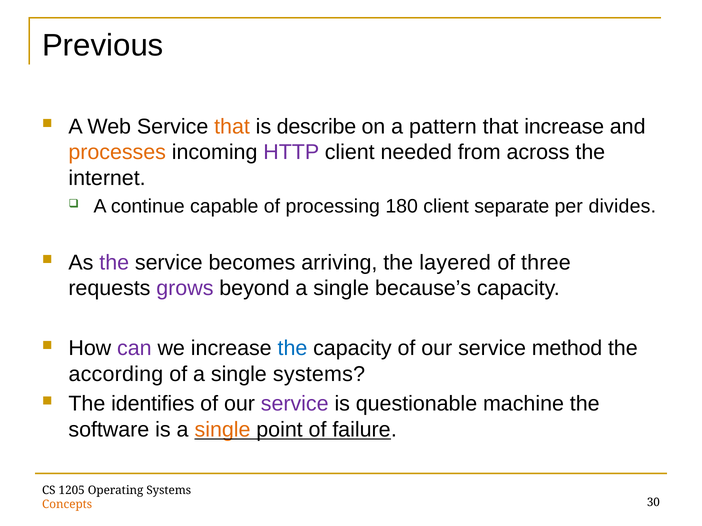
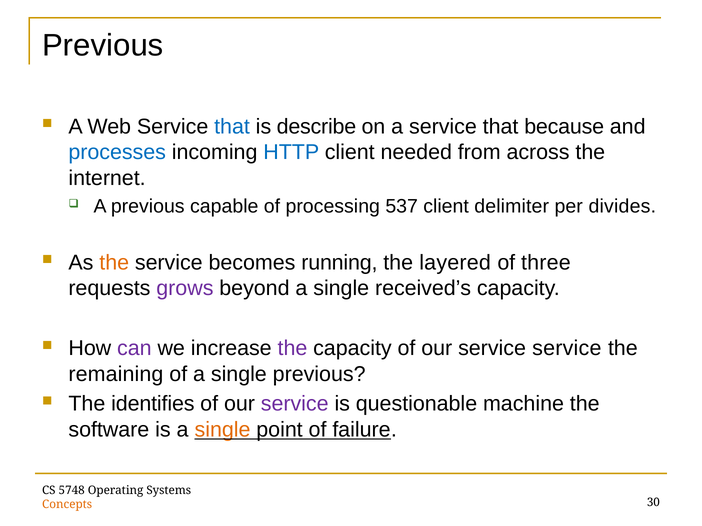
that colour: orange -> blue (232, 127)
a pattern: pattern -> service (443, 127)
that increase: increase -> because (564, 127)
processes colour: orange -> blue (117, 152)
HTTP colour: purple -> blue (291, 152)
A continue: continue -> previous (148, 207)
180: 180 -> 537 (402, 207)
separate: separate -> delimiter (512, 207)
the colour: purple -> orange (114, 263)
arriving: arriving -> running (339, 263)
because’s: because’s -> received’s (423, 289)
the colour: blue -> purple (292, 349)
service method: method -> service (567, 349)
according: according -> remaining (116, 374)
single systems: systems -> previous (319, 374)
1205: 1205 -> 5748 (72, 491)
